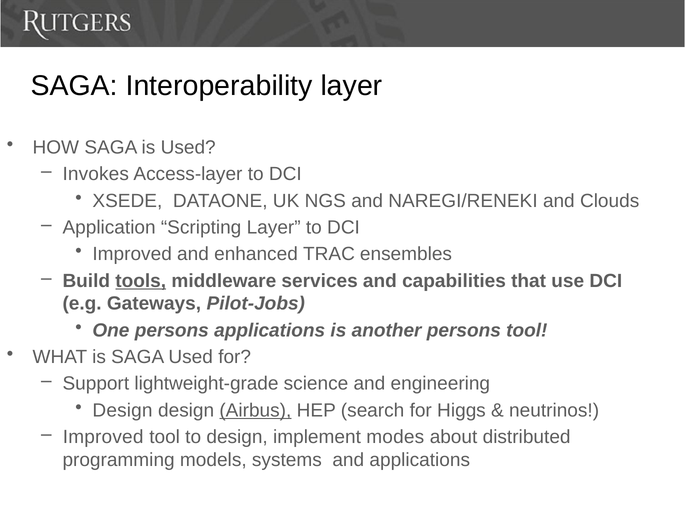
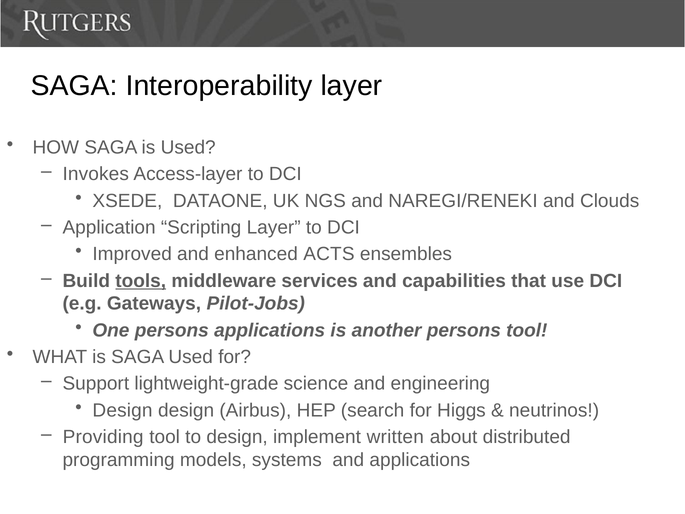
TRAC: TRAC -> ACTS (329, 254)
Airbus underline: present -> none (255, 410)
Improved: Improved -> Providing (103, 437)
modes: modes -> written (395, 437)
